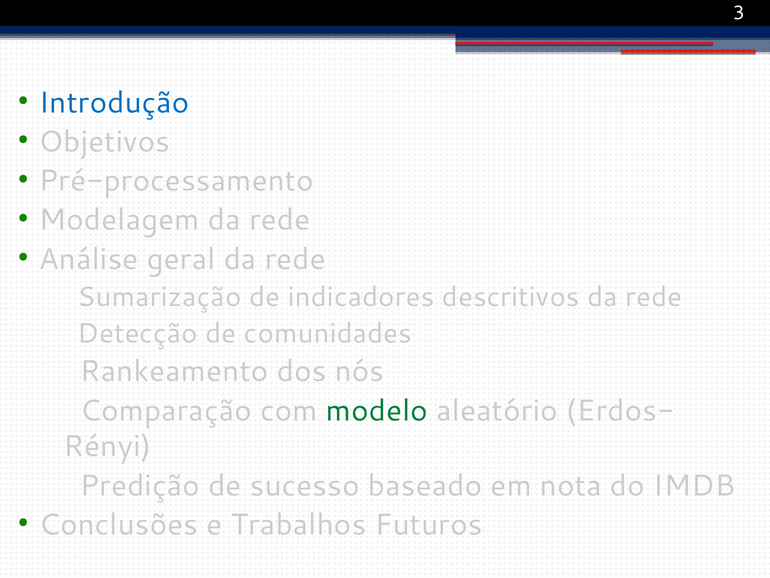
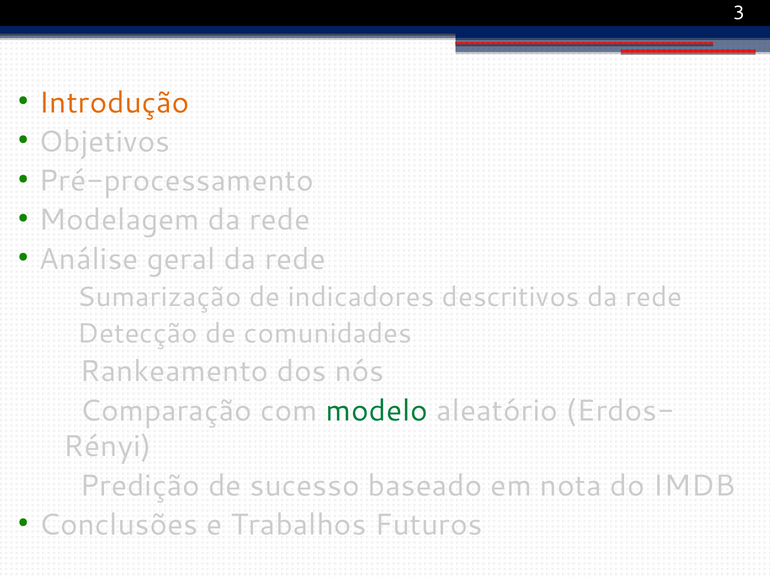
Introdução colour: blue -> orange (114, 103)
